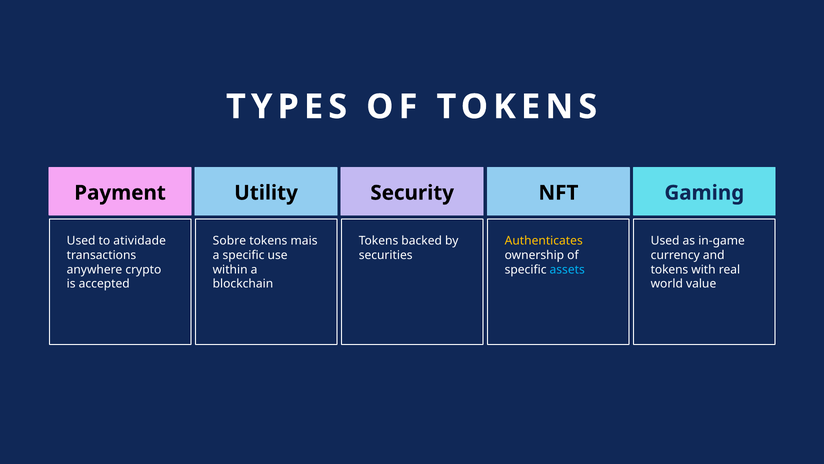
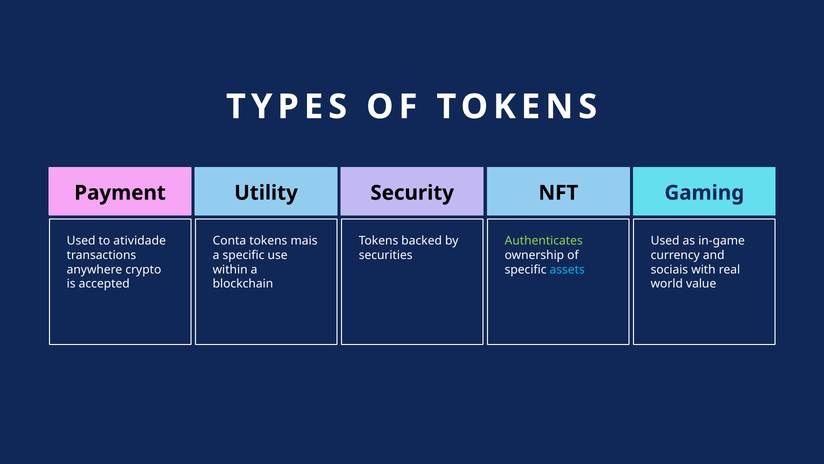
Sobre: Sobre -> Conta (229, 240)
Authenticates colour: yellow -> light green (544, 240)
tokens: tokens -> sociais (669, 269)
